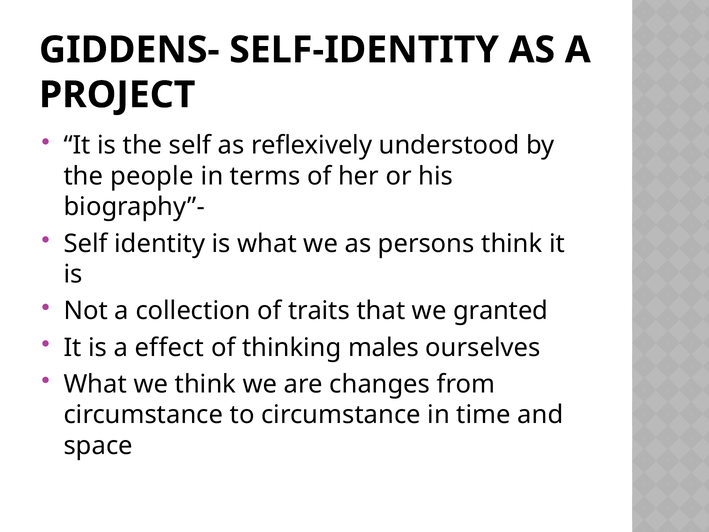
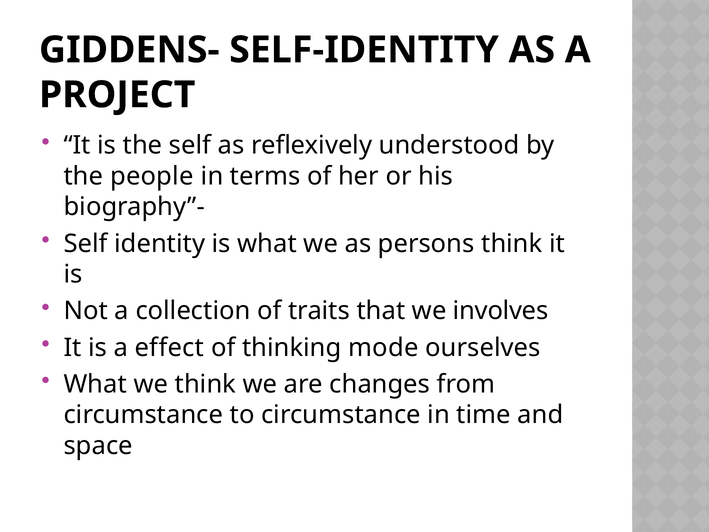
granted: granted -> involves (501, 311)
males: males -> mode (383, 347)
